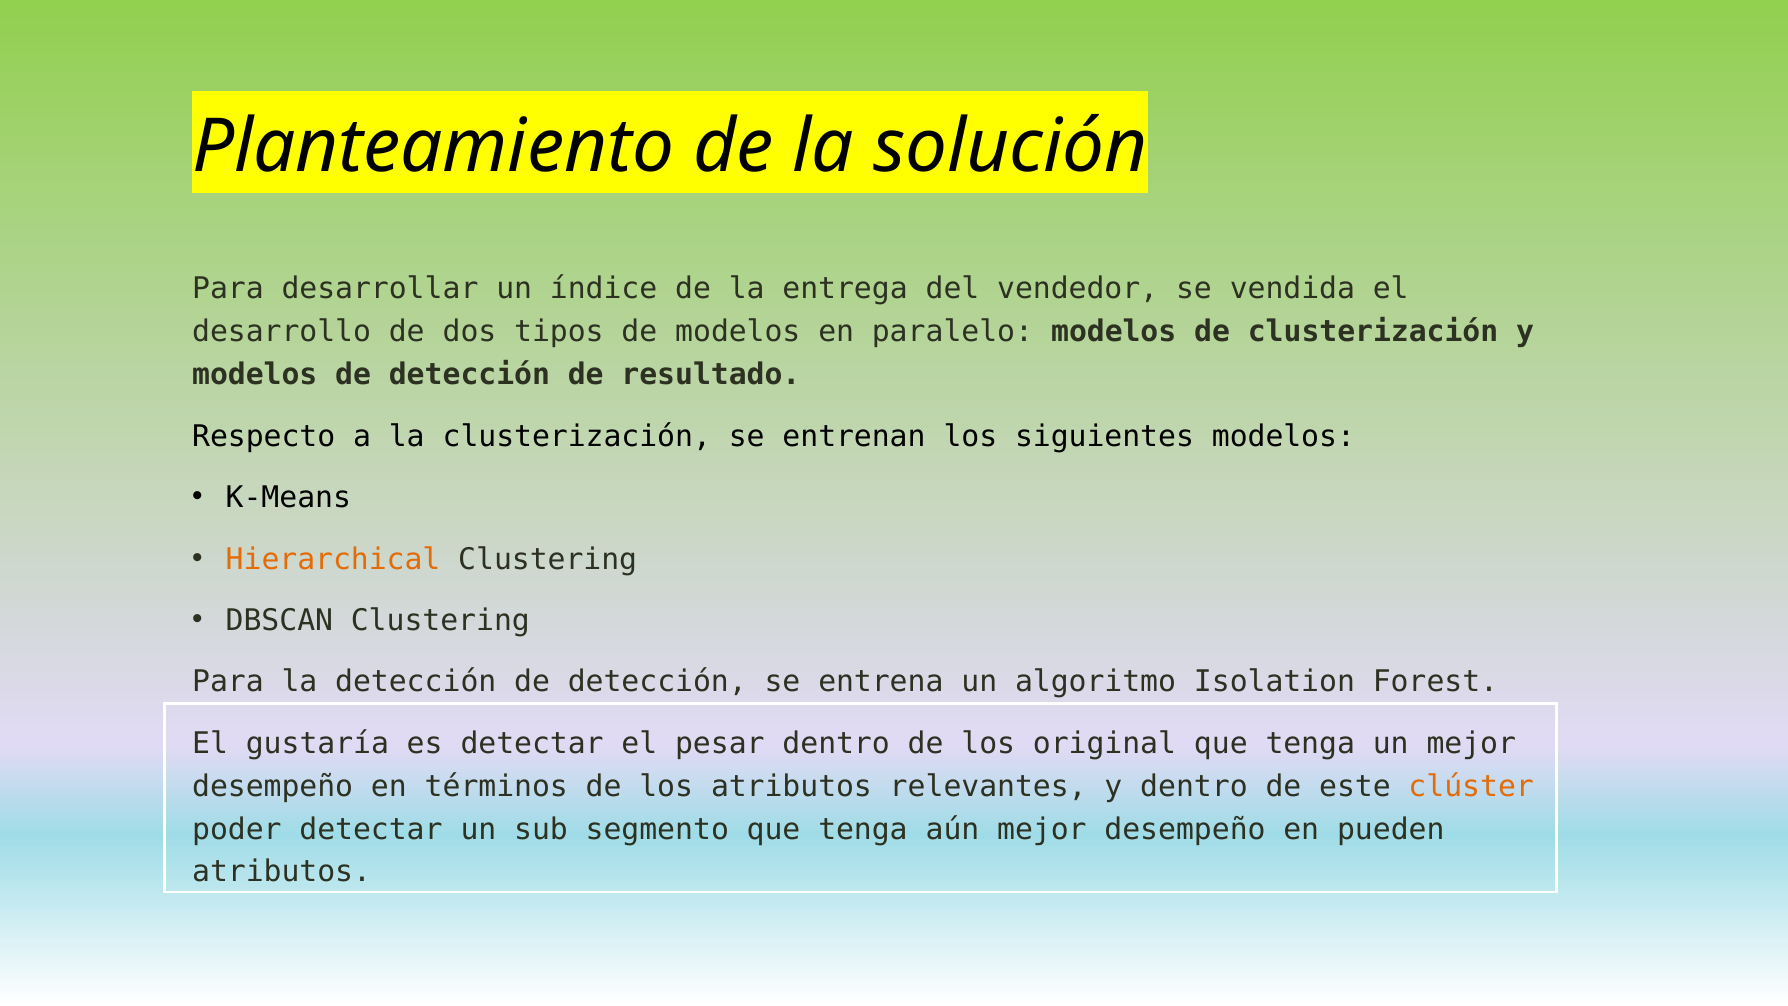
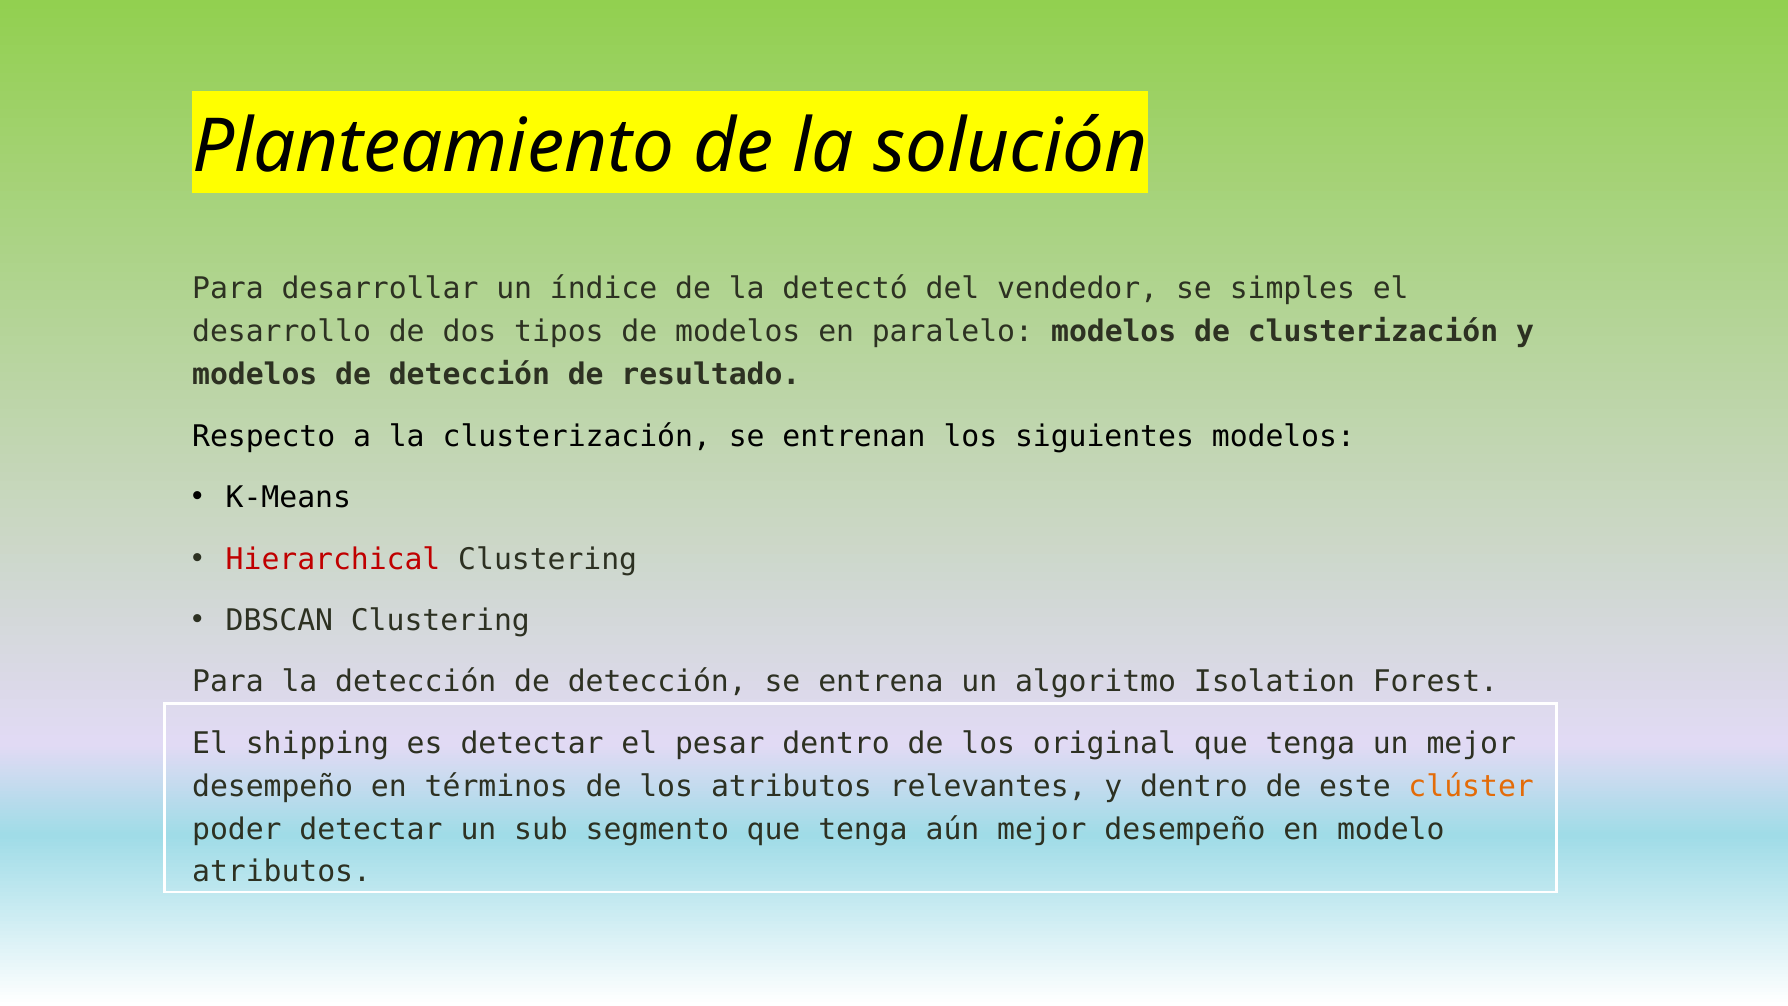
entrega: entrega -> detectó (845, 289)
vendida: vendida -> simples (1292, 289)
Hierarchical colour: orange -> red (333, 559)
gustaría: gustaría -> shipping (317, 743)
pueden: pueden -> modelo (1391, 829)
